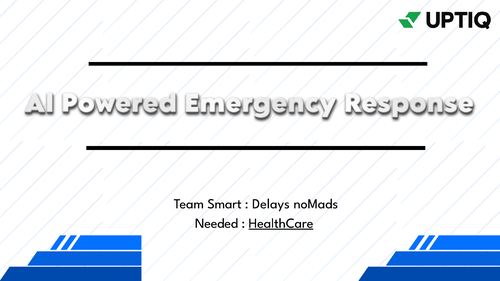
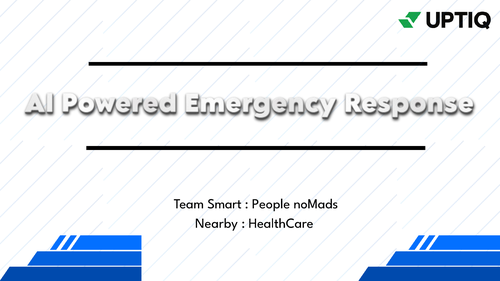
Delays: Delays -> People (271, 204)
Needed: Needed -> Nearby (216, 223)
HealthCare underline: present -> none (281, 223)
